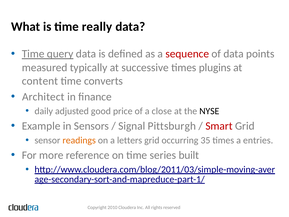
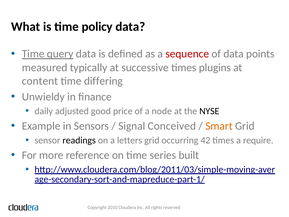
really: really -> policy (97, 27)
converts: converts -> differing (103, 81)
Architect: Architect -> Unwieldy (43, 97)
close: close -> node (162, 111)
Pittsburgh: Pittsburgh -> Conceived (172, 126)
Smart colour: red -> orange (219, 126)
readings colour: orange -> black (79, 140)
35: 35 -> 42 (205, 140)
entries: entries -> require (258, 140)
